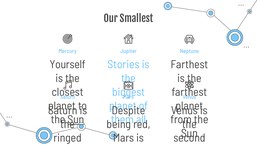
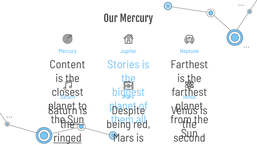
Our Smallest: Smallest -> Mercury (136, 19)
Yourself: Yourself -> Content (68, 64)
ringed underline: none -> present (68, 138)
